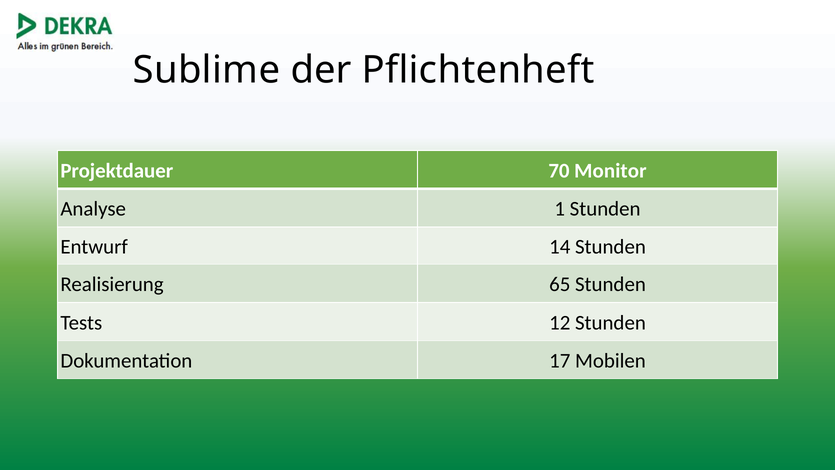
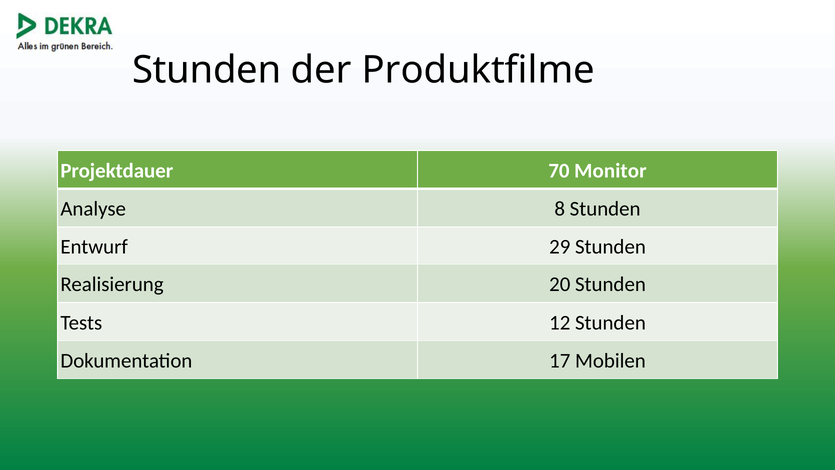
Sublime: Sublime -> Stunden (207, 70)
Pflichtenheft: Pflichtenheft -> Produktfilme (478, 70)
1: 1 -> 8 (560, 209)
14: 14 -> 29 (560, 247)
65: 65 -> 20 (560, 284)
